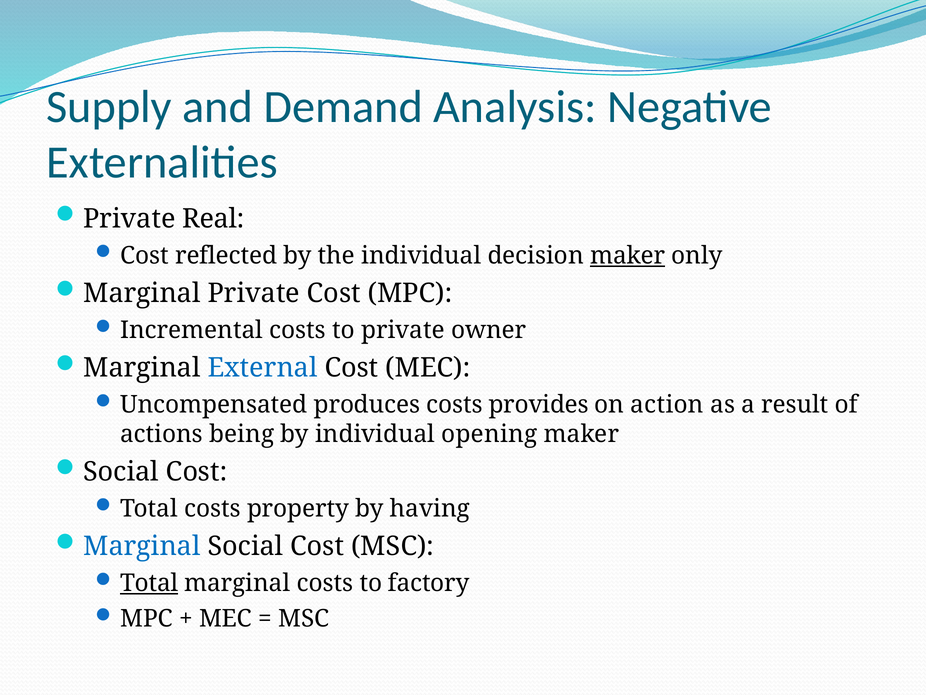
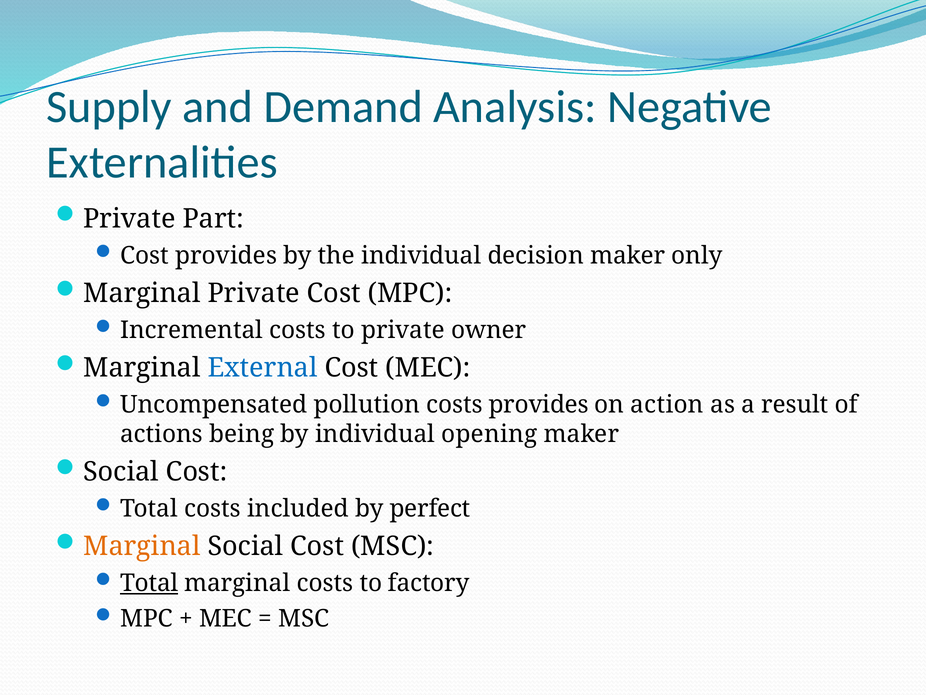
Real: Real -> Part (213, 219)
Cost reflected: reflected -> provides (226, 255)
maker underline: present -> none (628, 255)
produces: produces -> pollution (367, 405)
property: property -> included (298, 508)
having: having -> perfect (430, 508)
Marginal colour: blue -> orange (142, 546)
